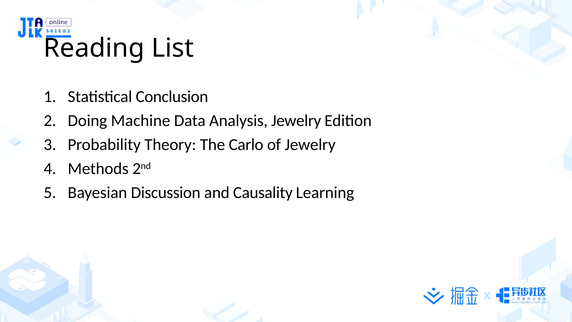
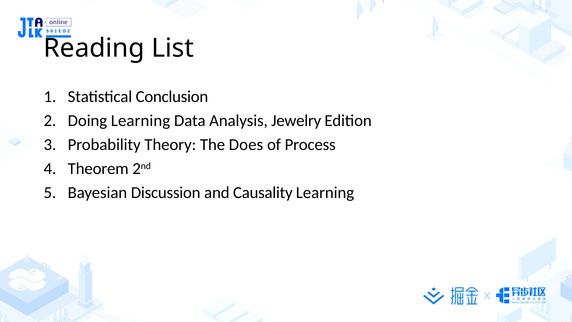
Doing Machine: Machine -> Learning (141, 121)
Carlo: Carlo -> Does (246, 145)
of Jewelry: Jewelry -> Process (310, 145)
Methods: Methods -> Theorem (98, 169)
